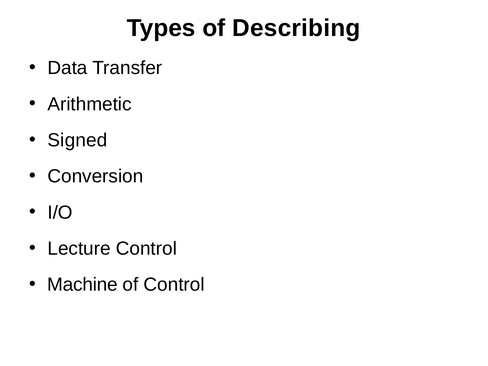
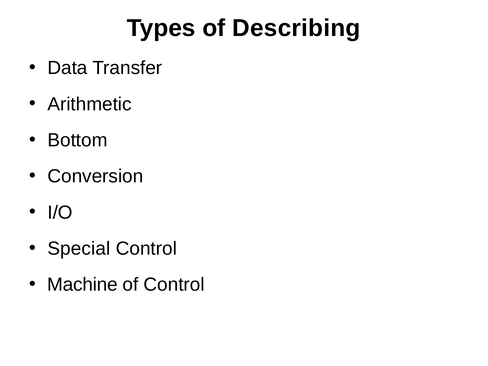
Signed: Signed -> Bottom (78, 140)
Lecture: Lecture -> Special (79, 249)
